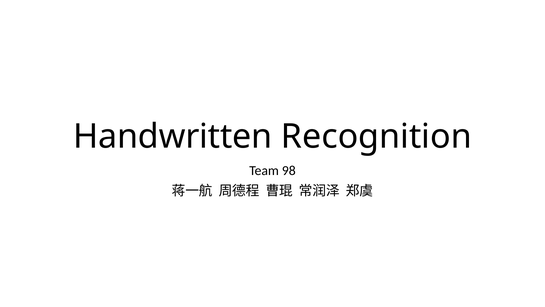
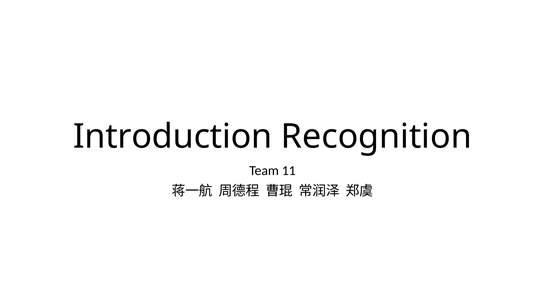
Handwritten: Handwritten -> Introduction (173, 136)
98: 98 -> 11 (289, 170)
